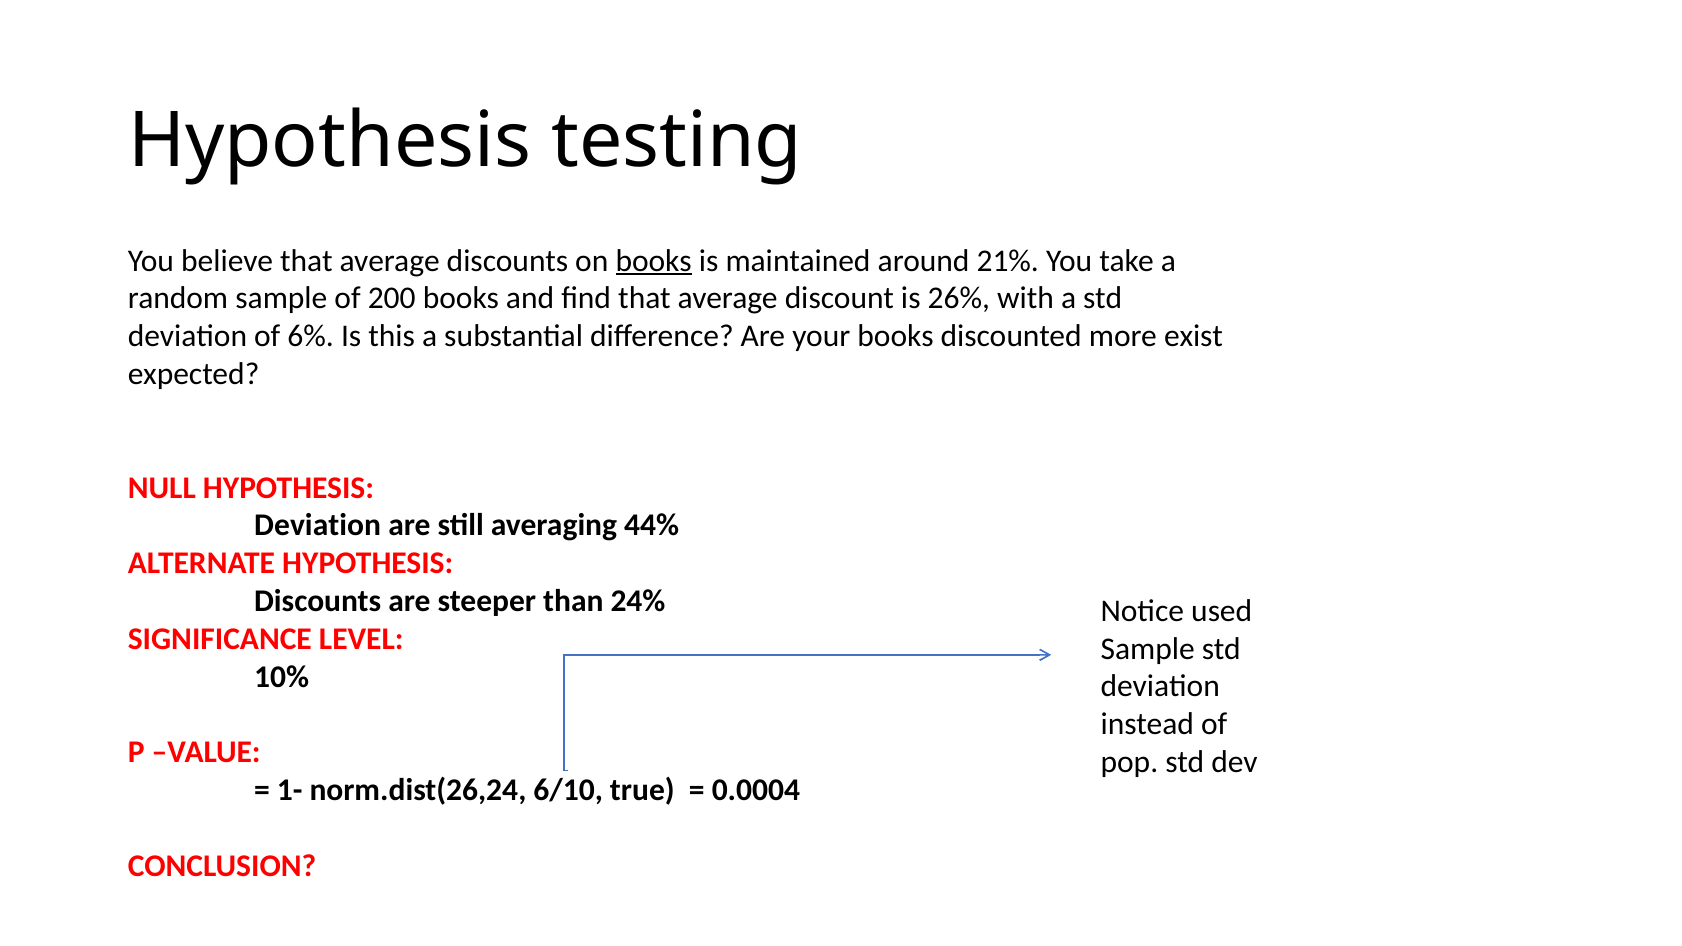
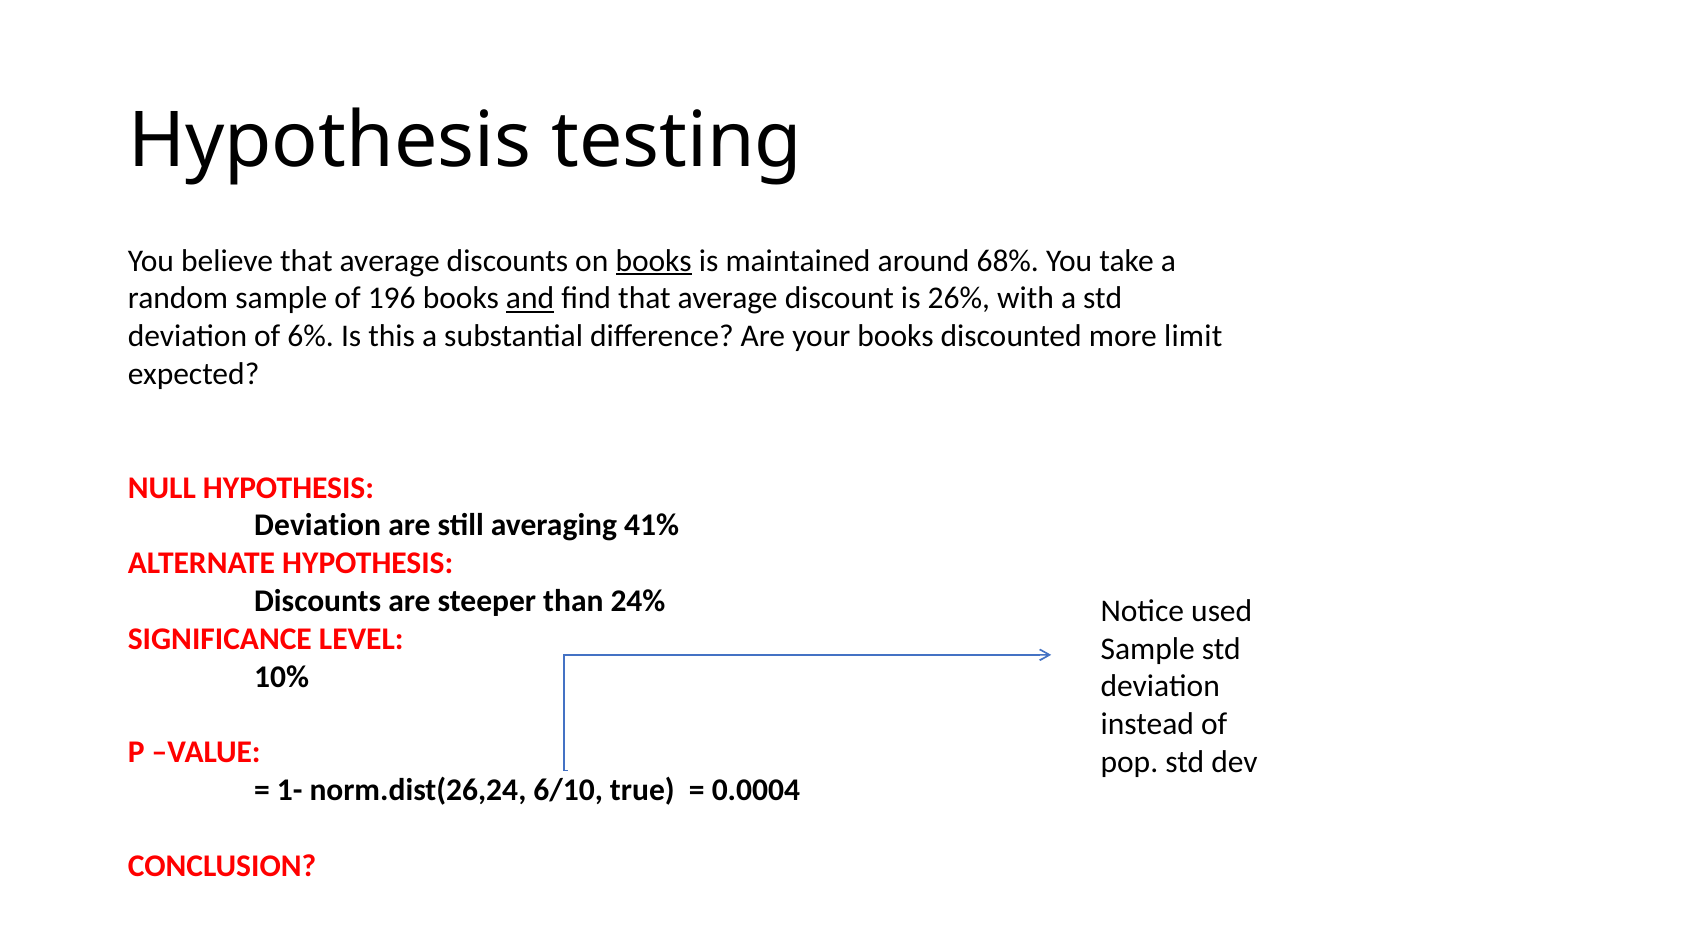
21%: 21% -> 68% (1008, 261)
200: 200 -> 196 (392, 299)
and underline: none -> present (530, 299)
exist: exist -> limit (1193, 336)
44%: 44% -> 41% (652, 526)
